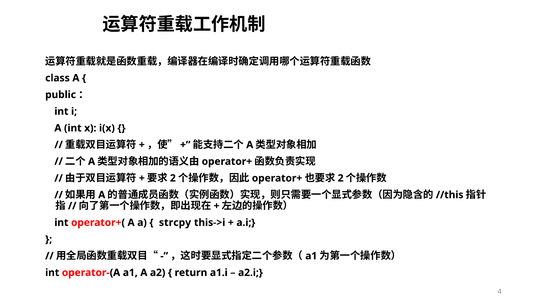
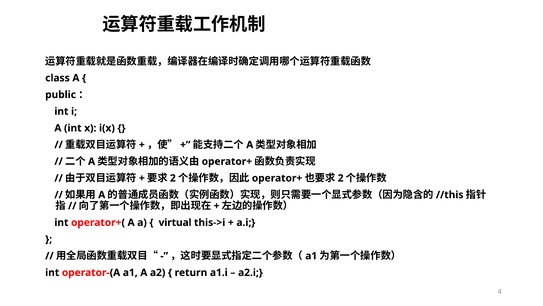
strcpy: strcpy -> virtual (175, 222)
